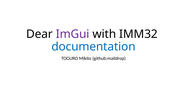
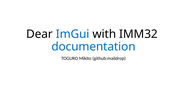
ImGui colour: purple -> blue (73, 34)
